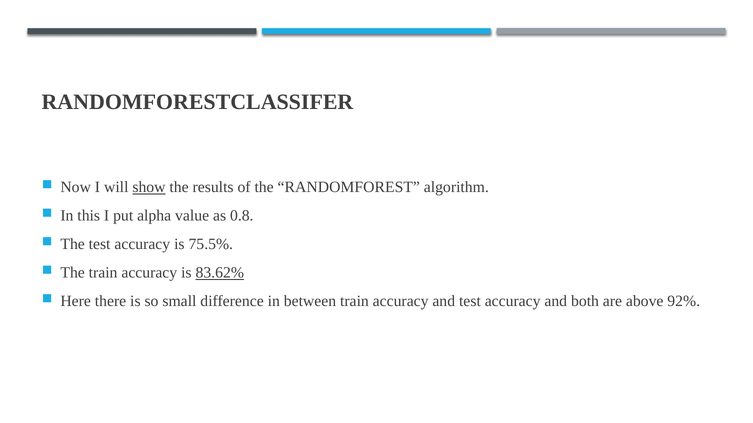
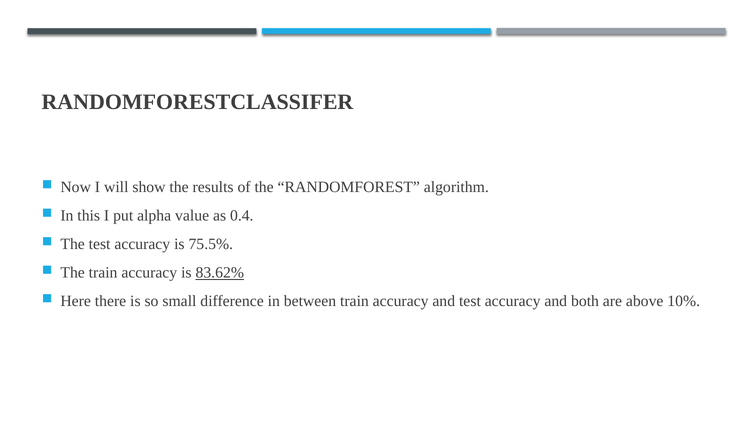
show underline: present -> none (149, 187)
0.8: 0.8 -> 0.4 (242, 216)
92%: 92% -> 10% (684, 302)
